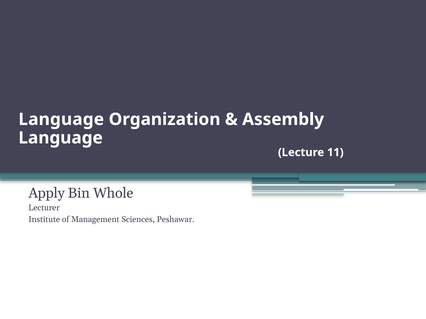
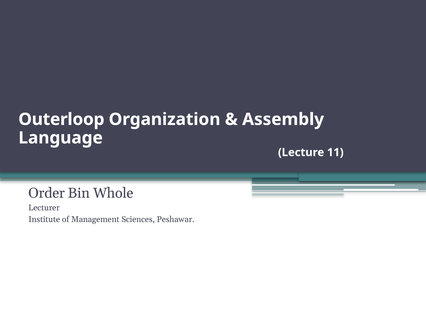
Language: Language -> Outerloop (61, 120)
Apply: Apply -> Order (47, 193)
